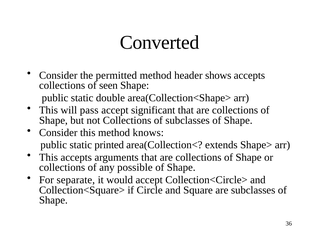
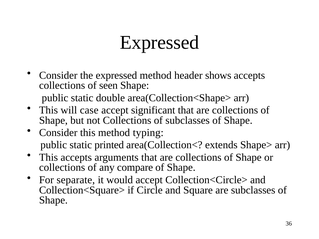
Converted: Converted -> Expressed (159, 43)
the permitted: permitted -> expressed (116, 75)
pass: pass -> case (89, 110)
knows: knows -> typing (148, 133)
possible: possible -> compare (135, 168)
